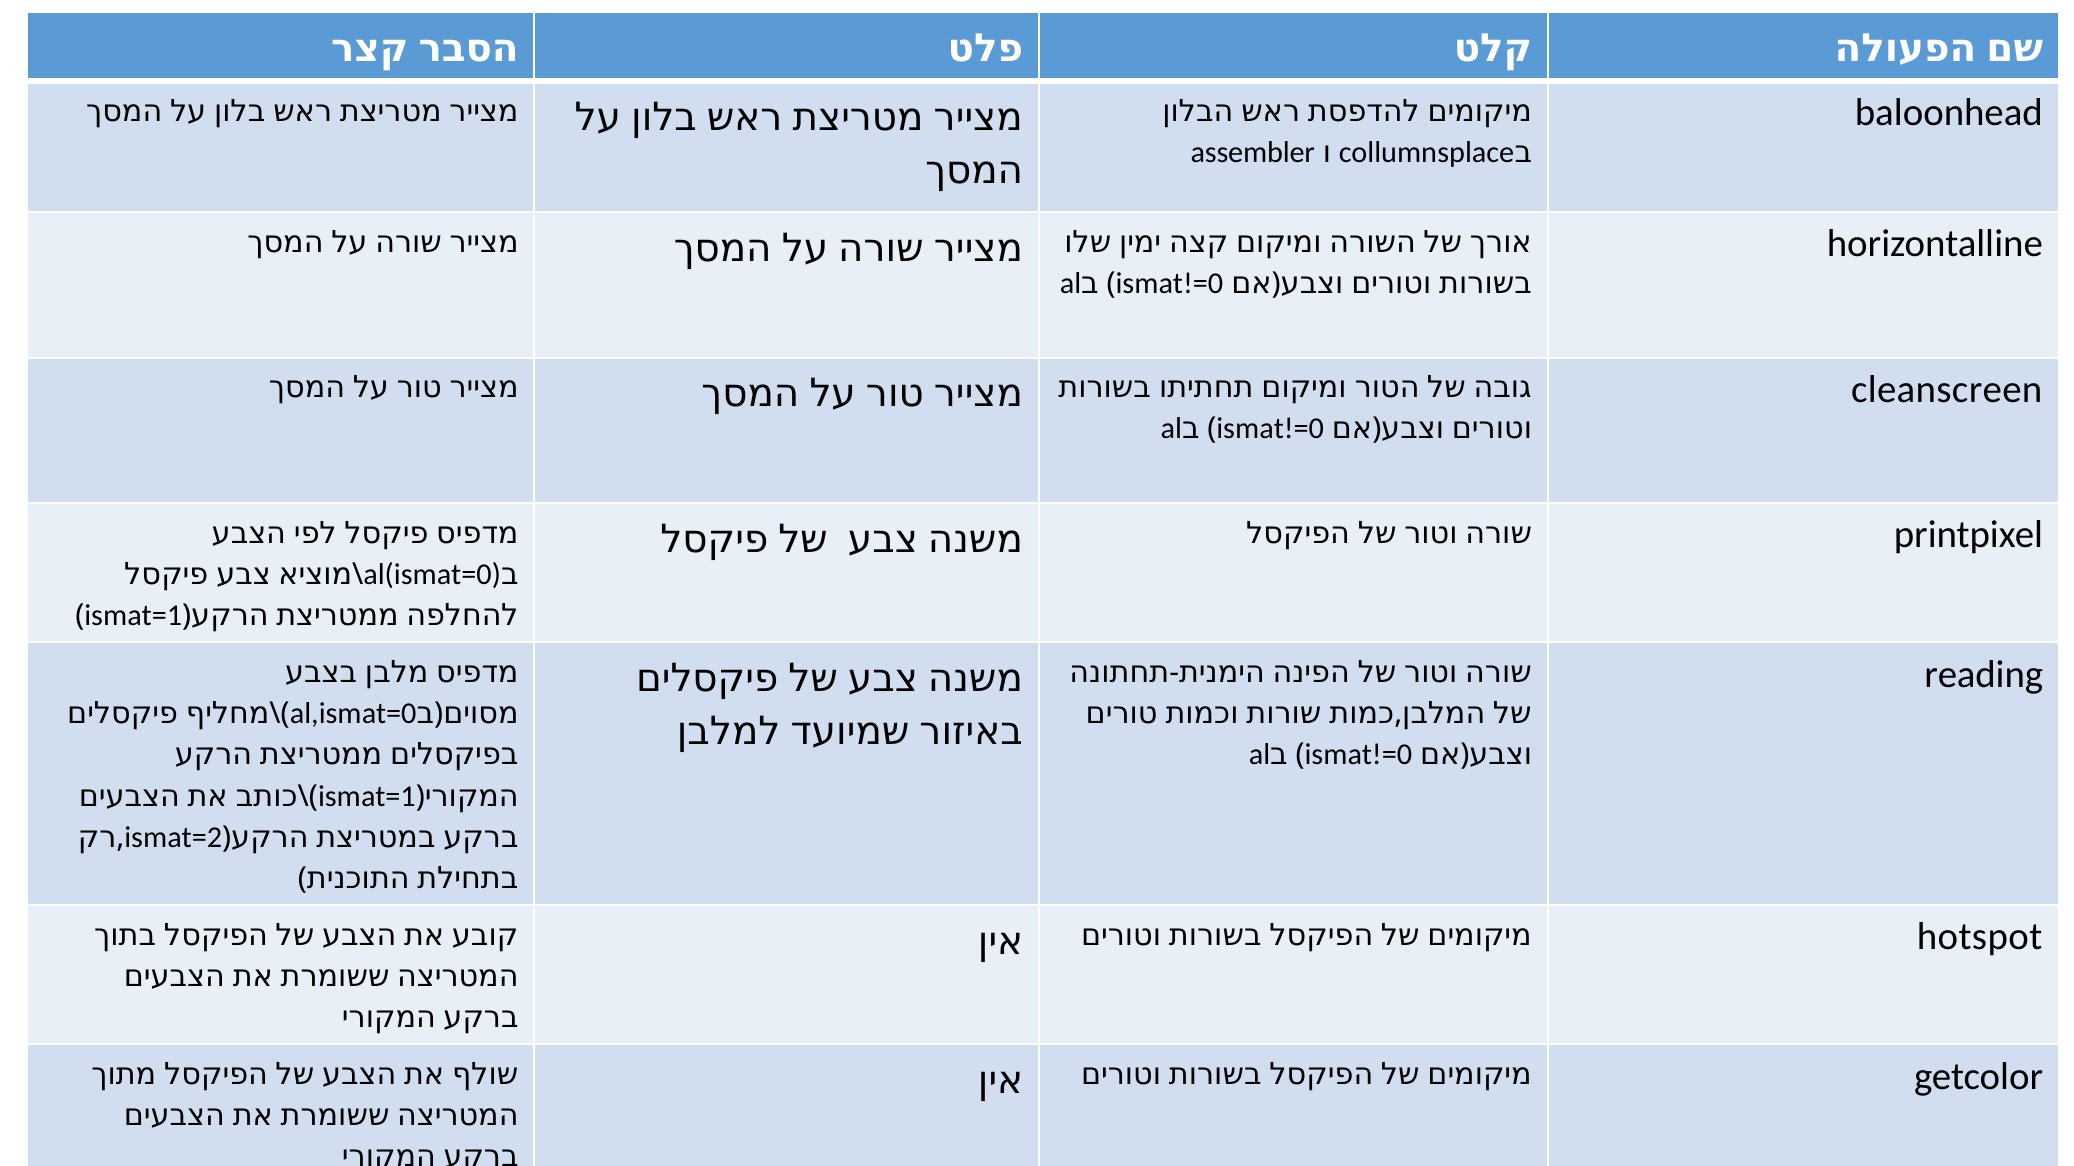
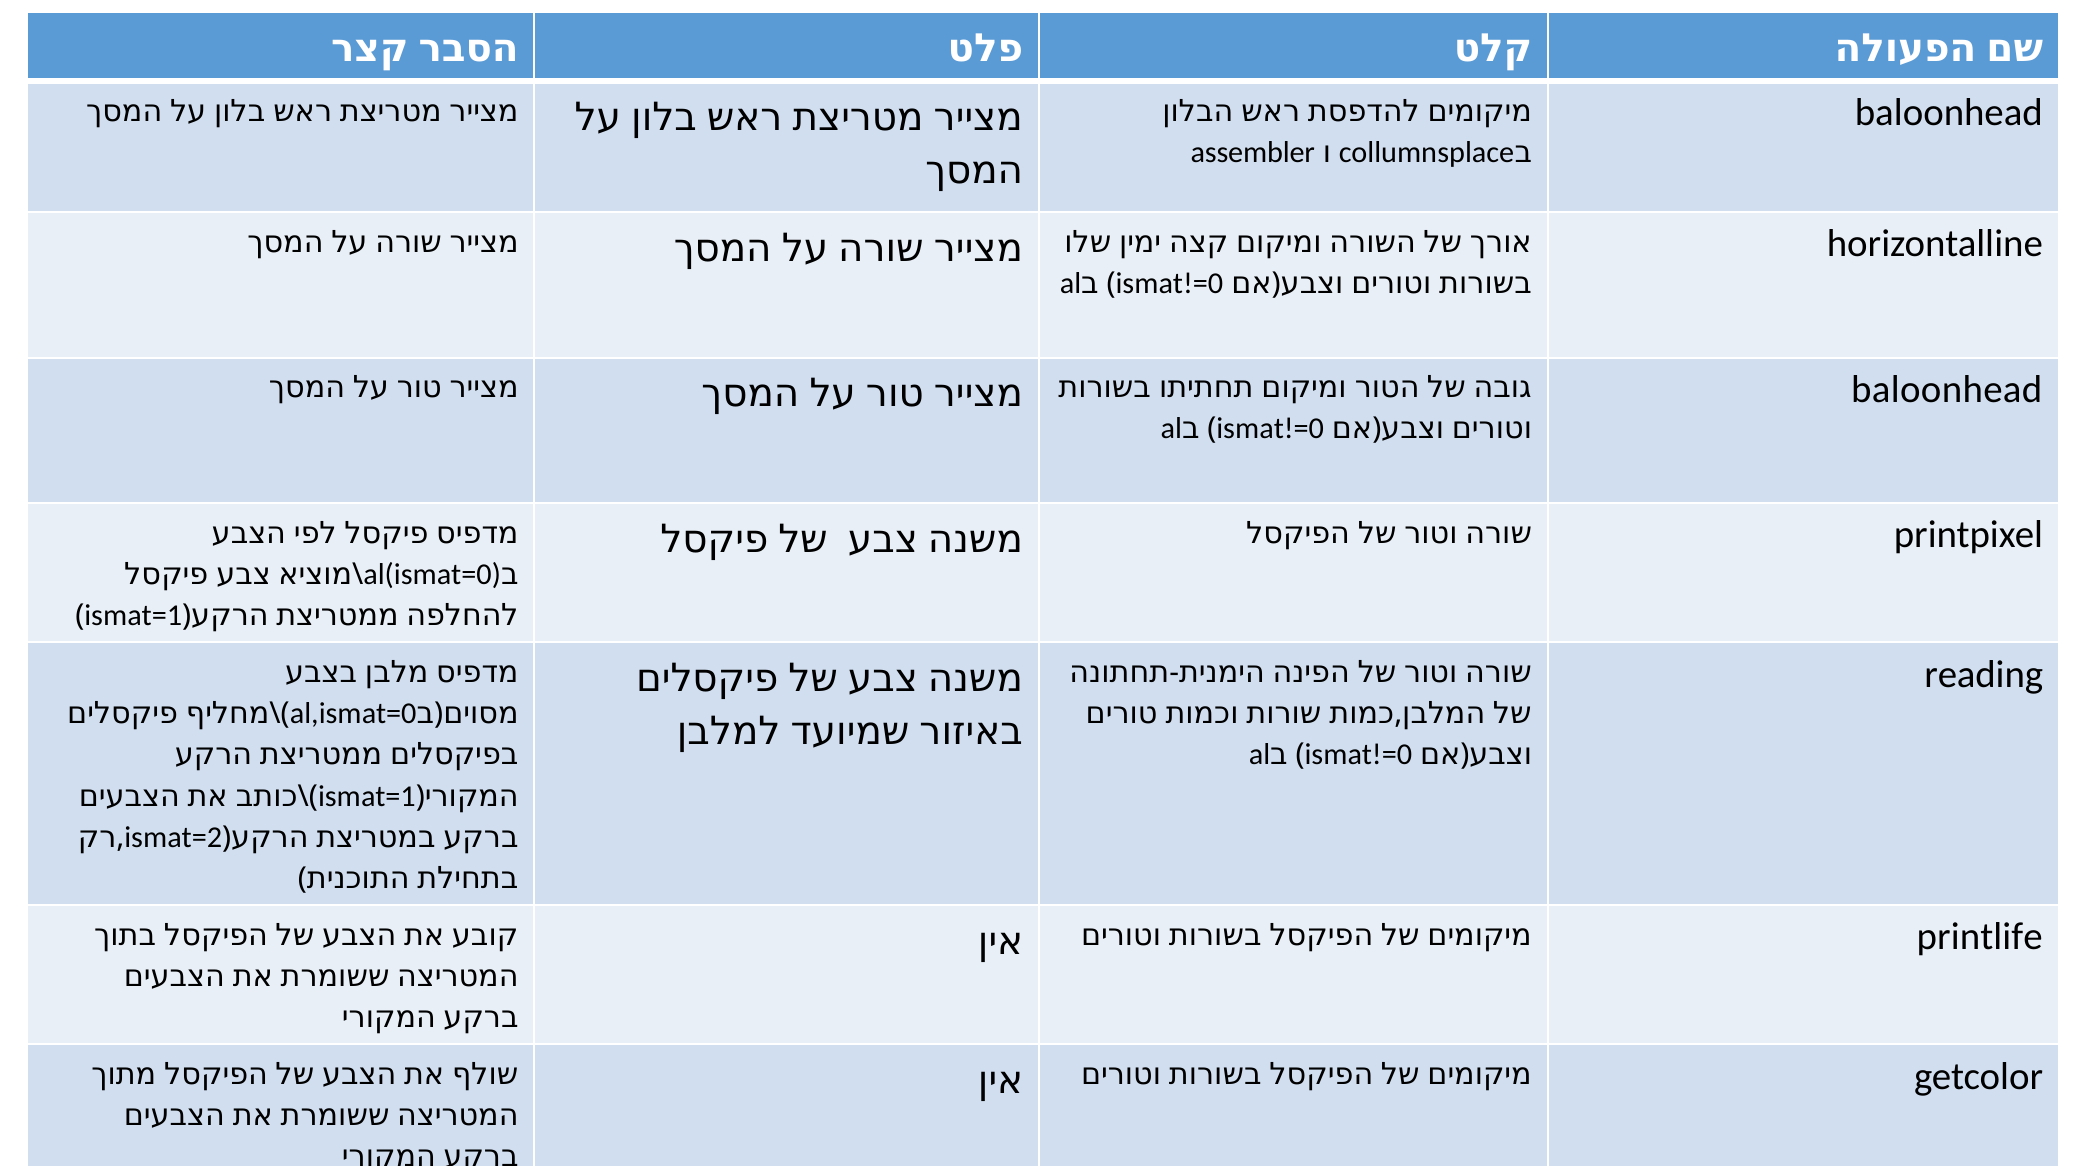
cleanscreen: cleanscreen -> baloonhead (1947, 390)
hotspot: hotspot -> printlife (1980, 938)
